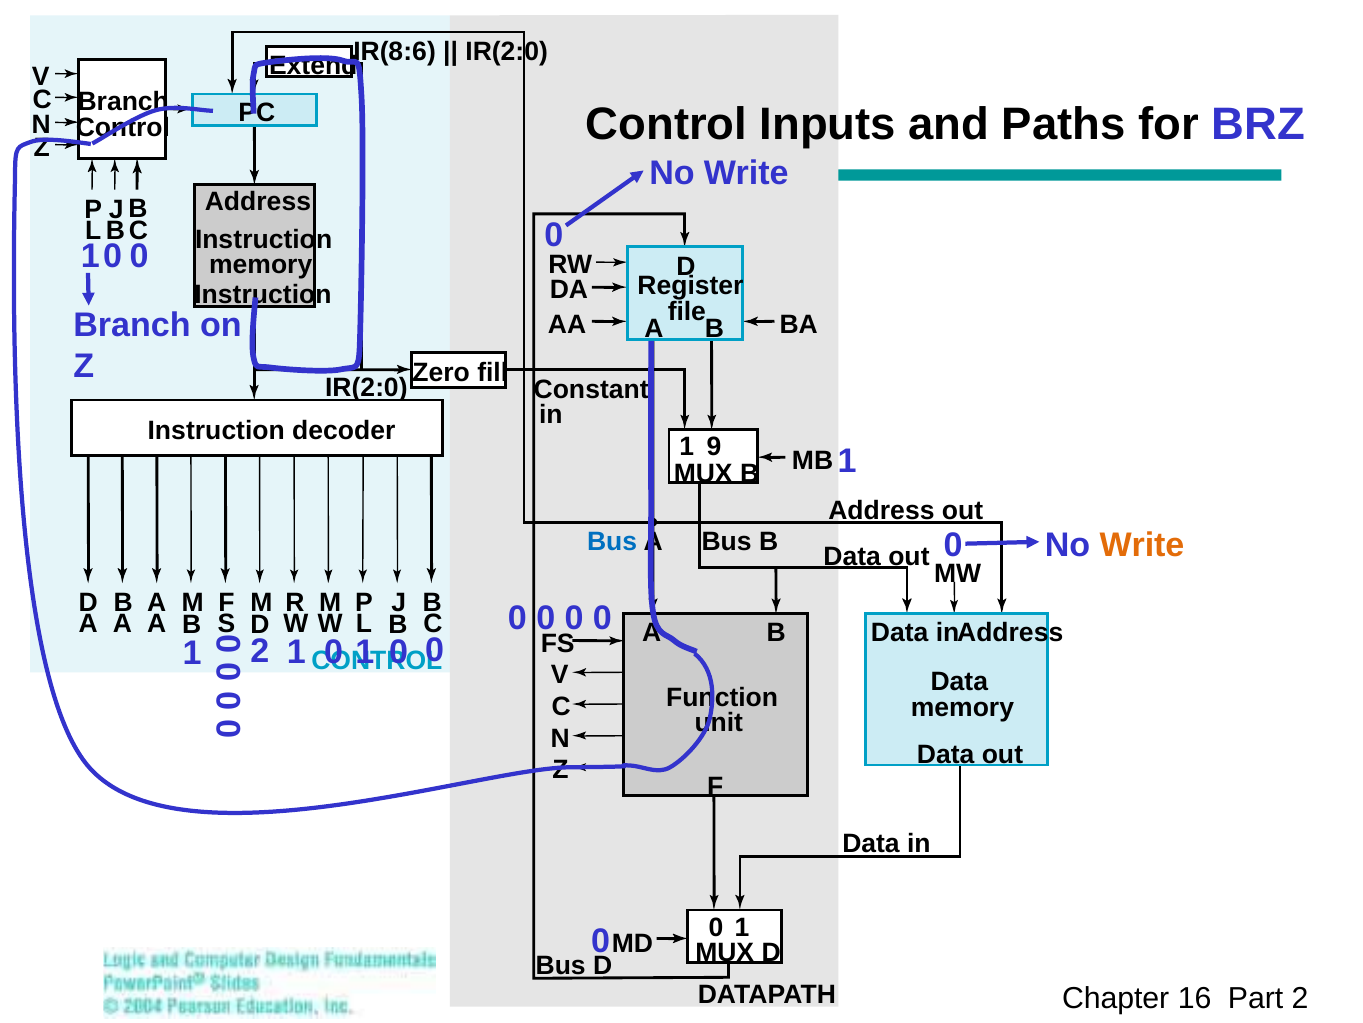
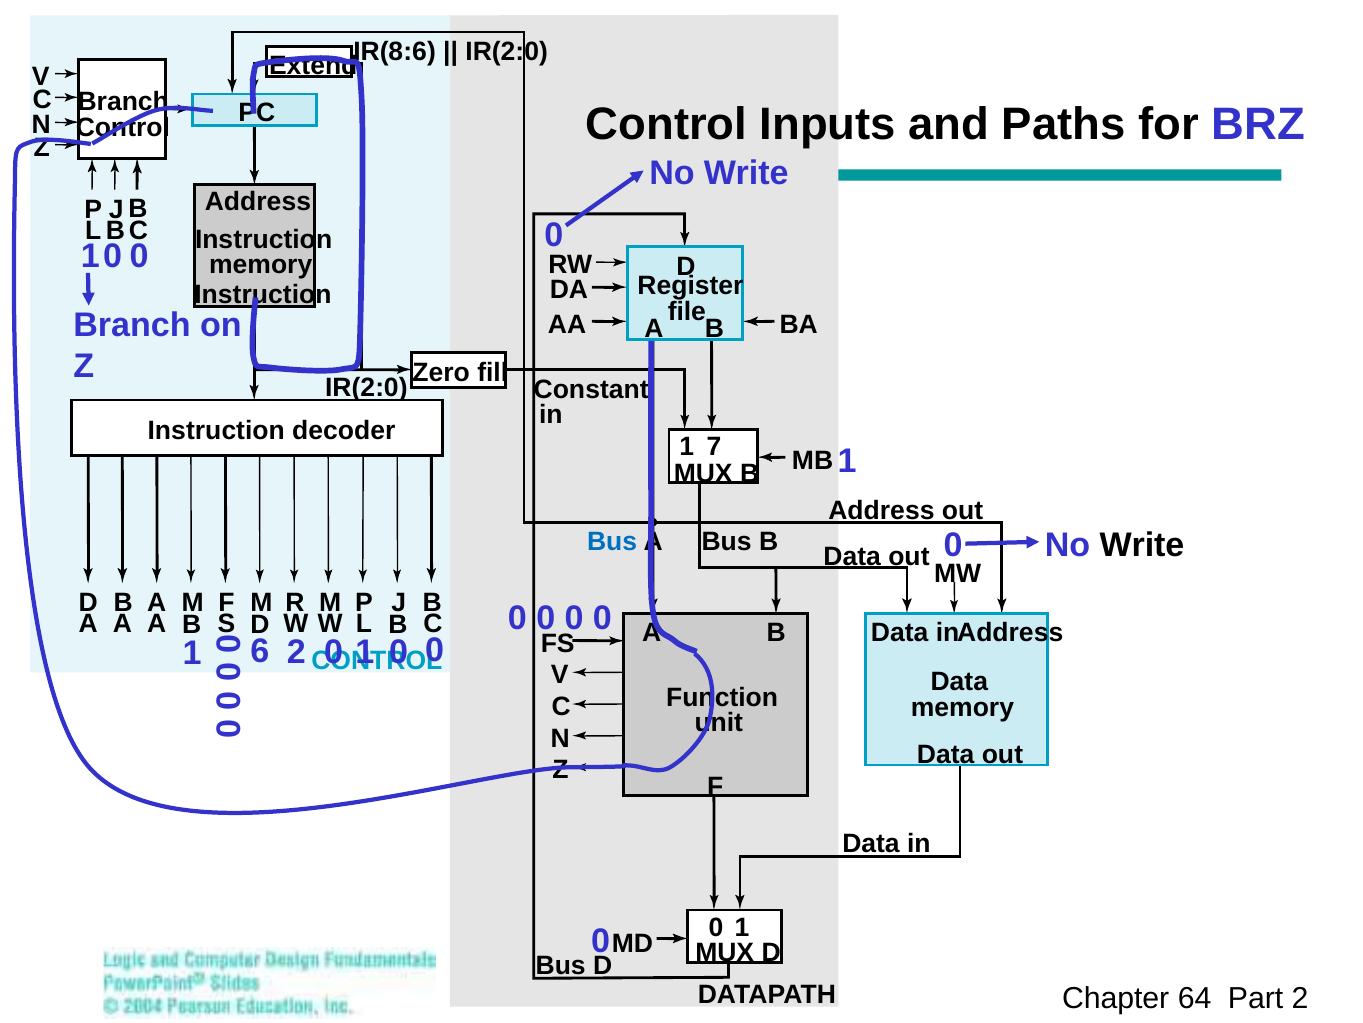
9: 9 -> 7 (714, 446)
Write colour: orange -> black (1142, 544)
0 2: 2 -> 6 (260, 651)
1 1: 1 -> 2 (296, 651)
16: 16 -> 64 (1195, 998)
